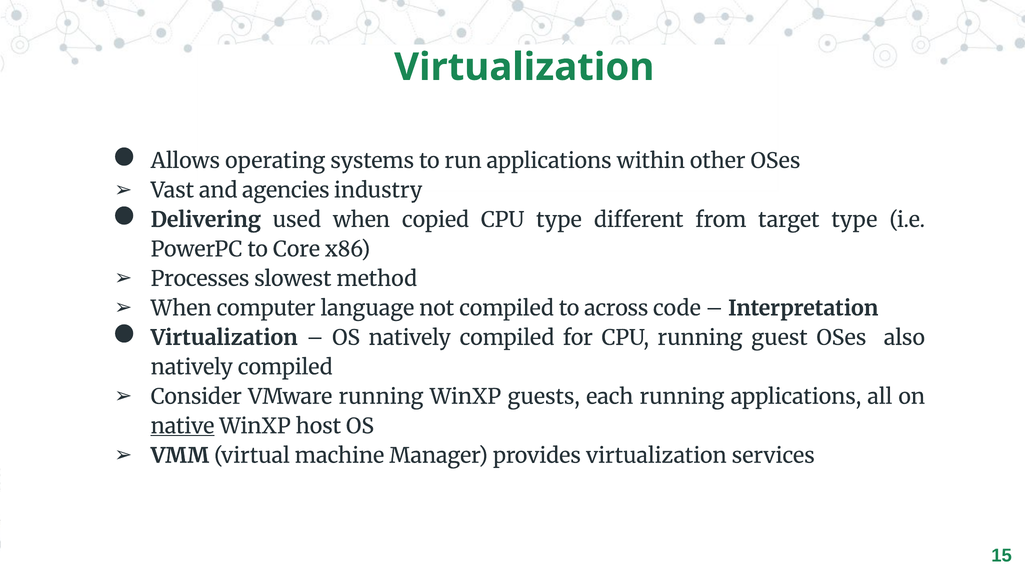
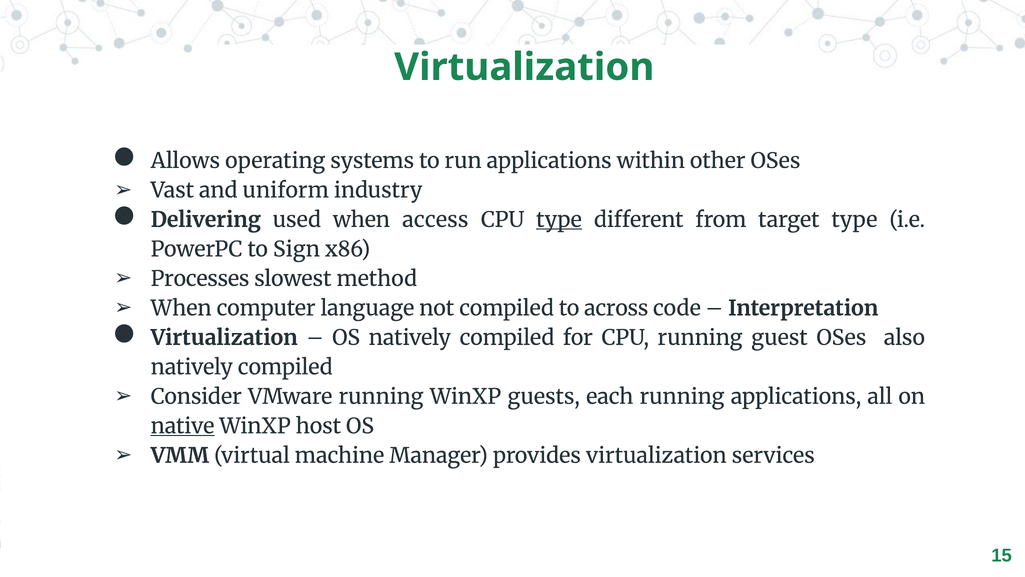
agencies: agencies -> uniform (286, 190)
copied: copied -> access (435, 220)
type underline: none -> present (559, 220)
Core: Core -> Sign (296, 249)
